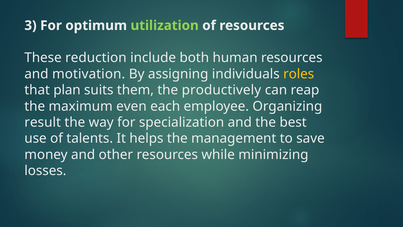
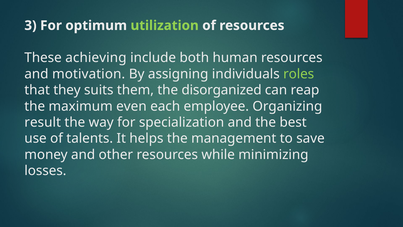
reduction: reduction -> achieving (96, 58)
roles colour: yellow -> light green (299, 74)
plan: plan -> they (67, 90)
productively: productively -> disorganized (222, 90)
